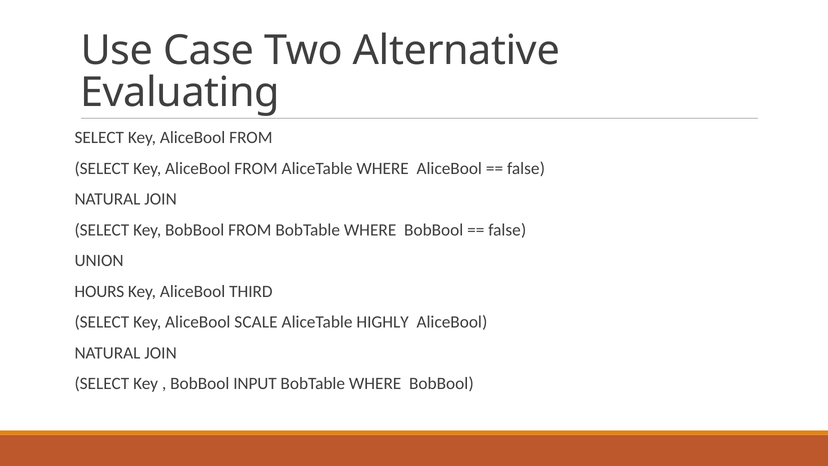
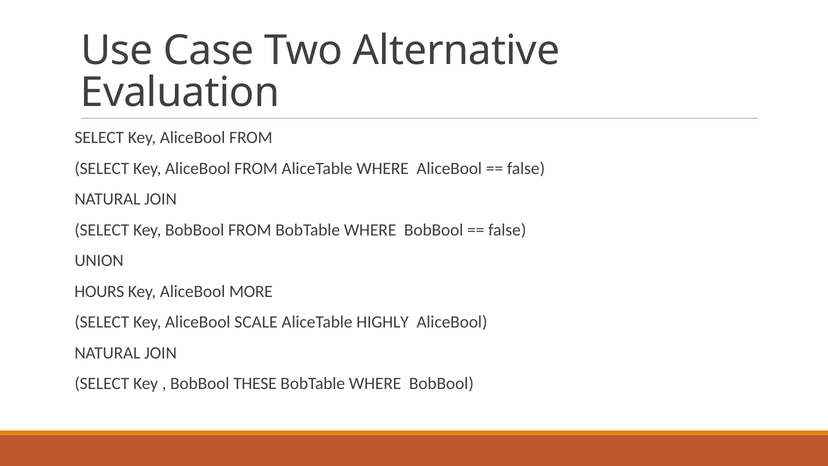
Evaluating: Evaluating -> Evaluation (180, 93)
THIRD: THIRD -> MORE (251, 291)
INPUT: INPUT -> THESE (255, 384)
